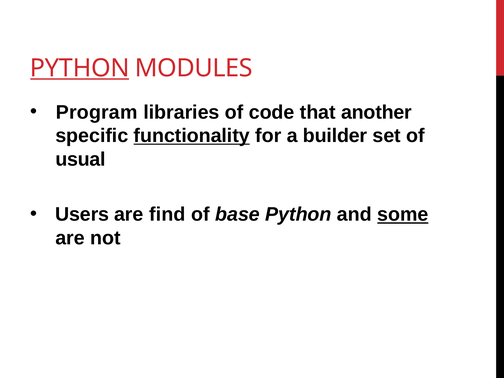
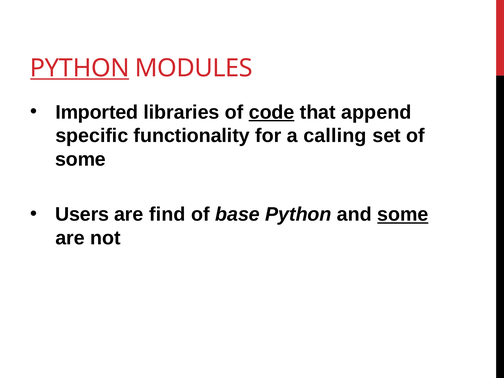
Program: Program -> Imported (97, 112)
code underline: none -> present (272, 112)
another: another -> append (376, 112)
functionality underline: present -> none (192, 136)
builder: builder -> calling (335, 136)
usual: usual -> some (81, 159)
